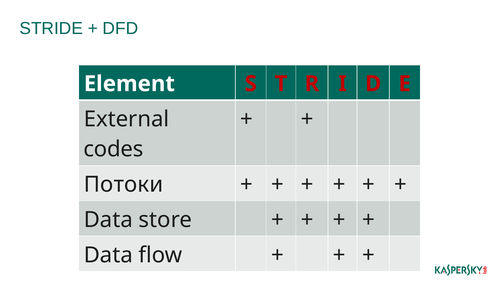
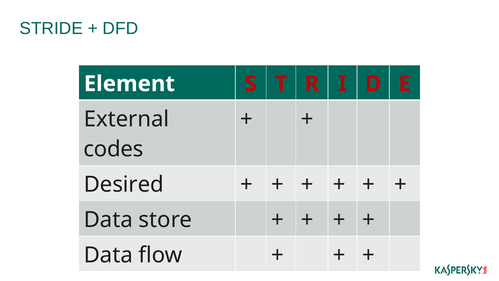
Потоки: Потоки -> Desired (124, 184)
